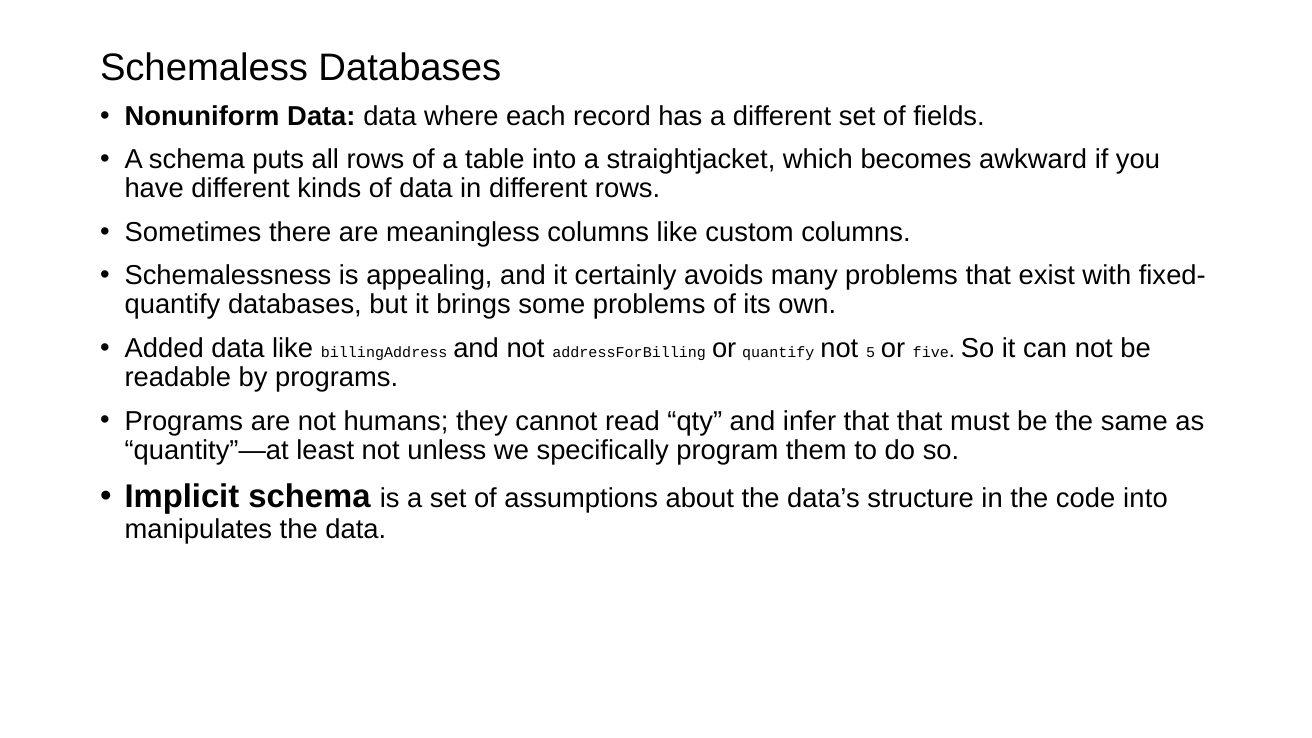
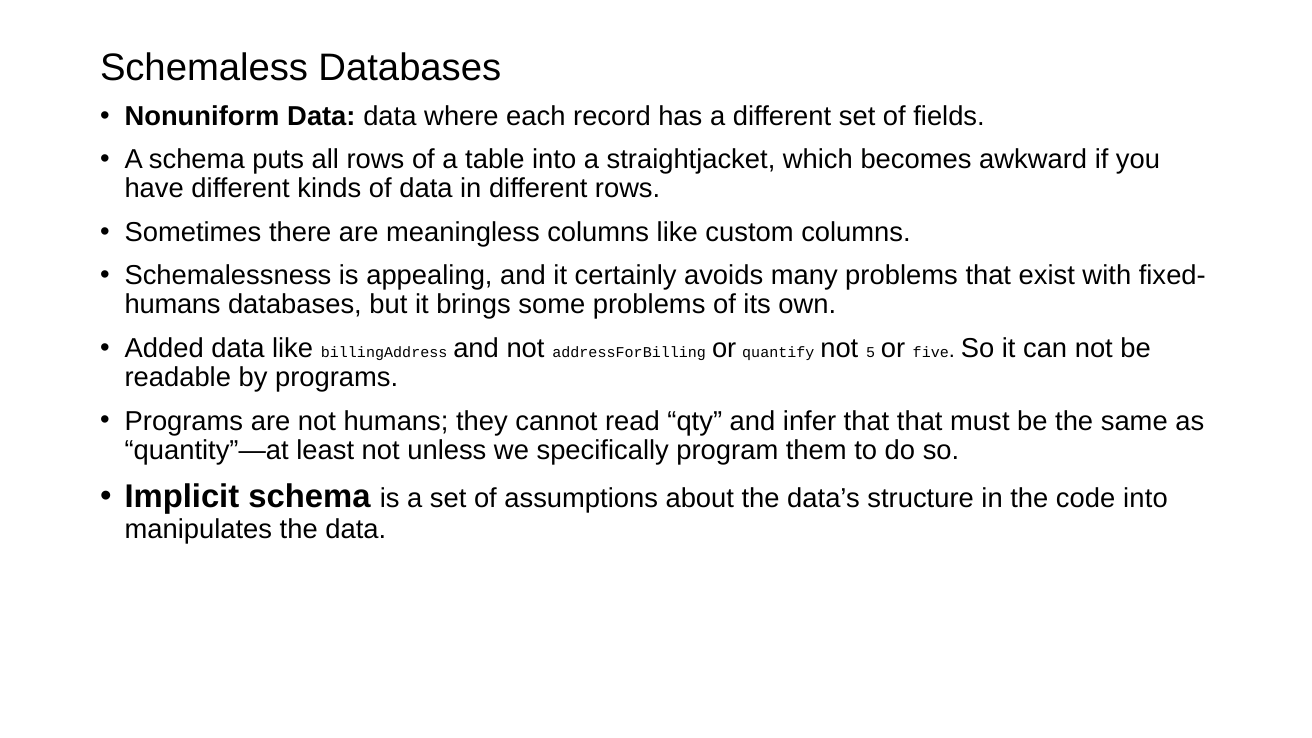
quantify: quantify -> humans (173, 305)
